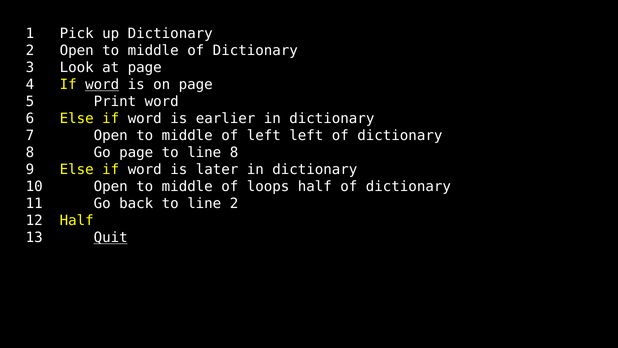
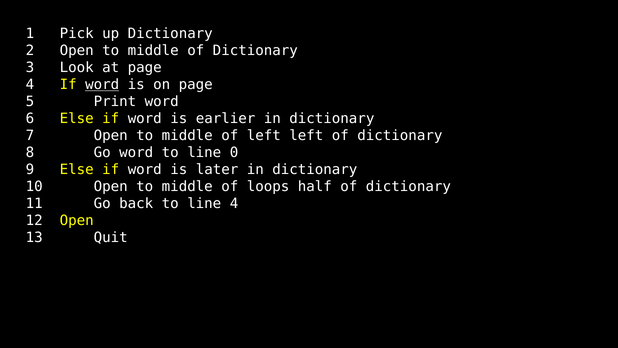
Go page: page -> word (136, 152)
line 8: 8 -> 0 (234, 152)
line 2: 2 -> 4 (234, 203)
12 Half: Half -> Open (77, 220)
Quit underline: present -> none (111, 237)
